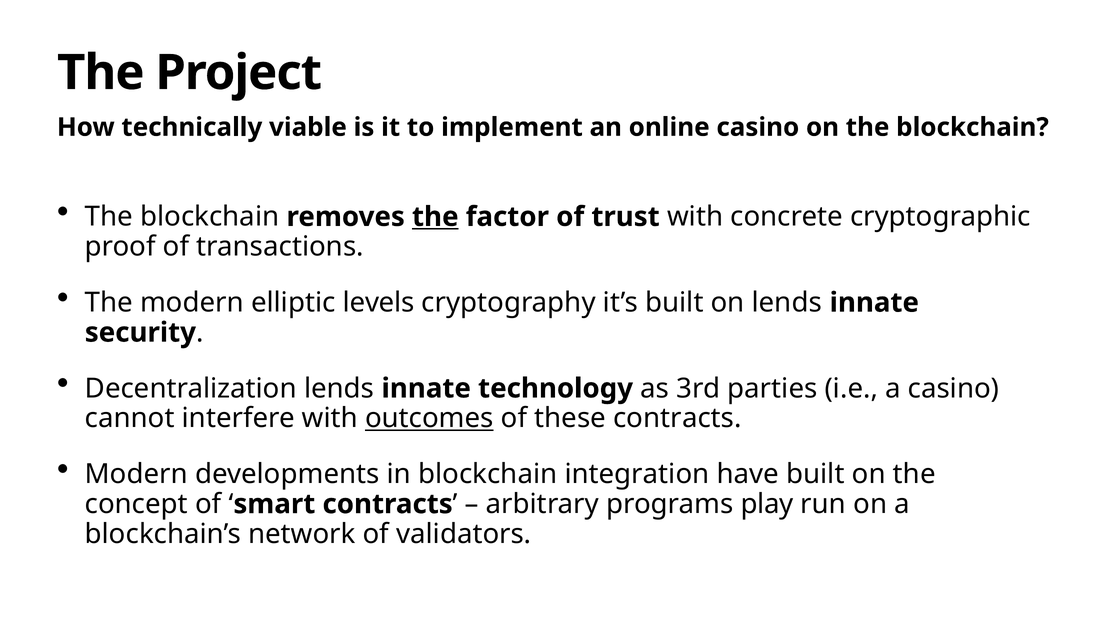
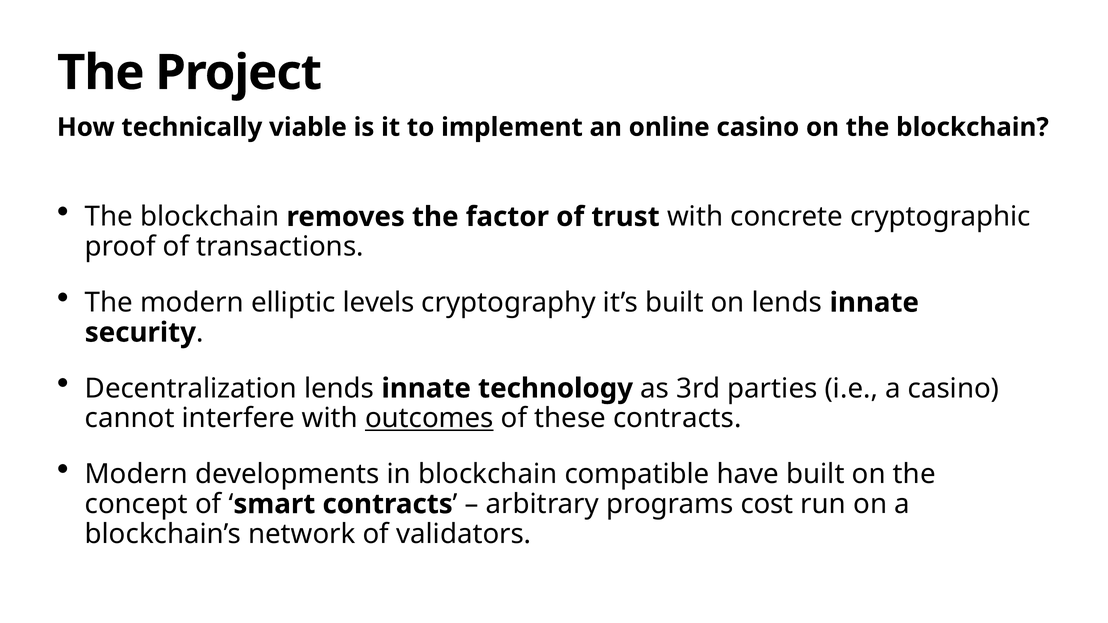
the underline: present -> none (435, 217)
integration: integration -> compatible (637, 474)
play: play -> cost (767, 504)
